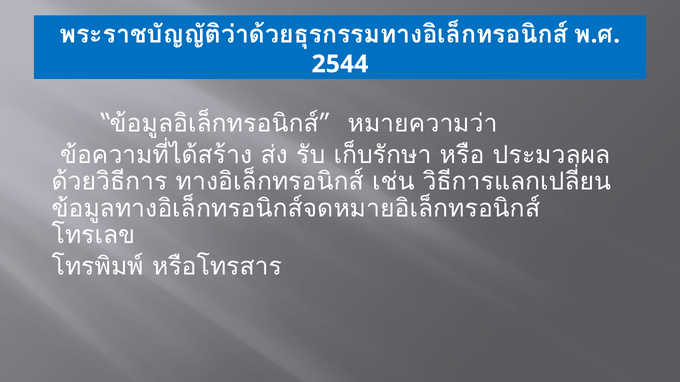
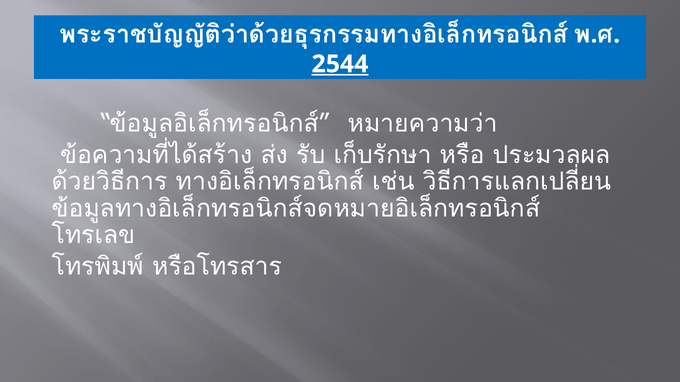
2544 underline: none -> present (340, 64)
